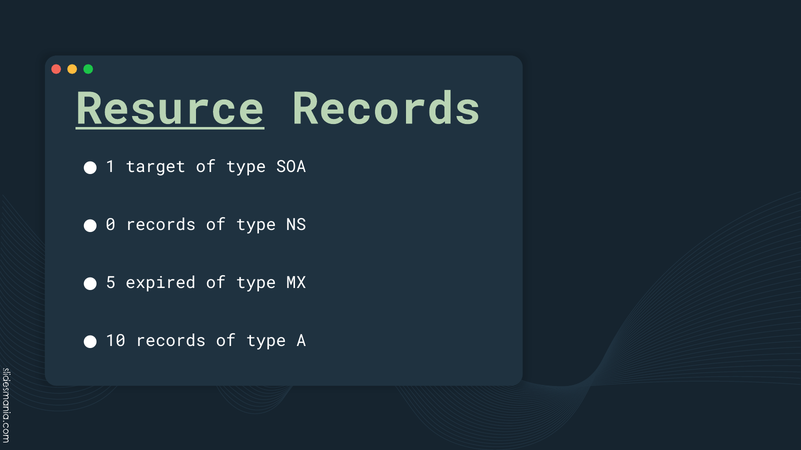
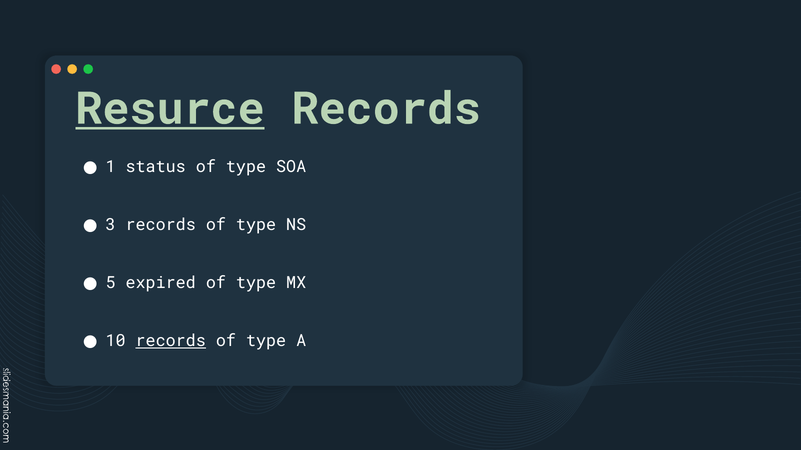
target: target -> status (156, 167)
0: 0 -> 3 (111, 225)
records underline: none -> present (171, 341)
